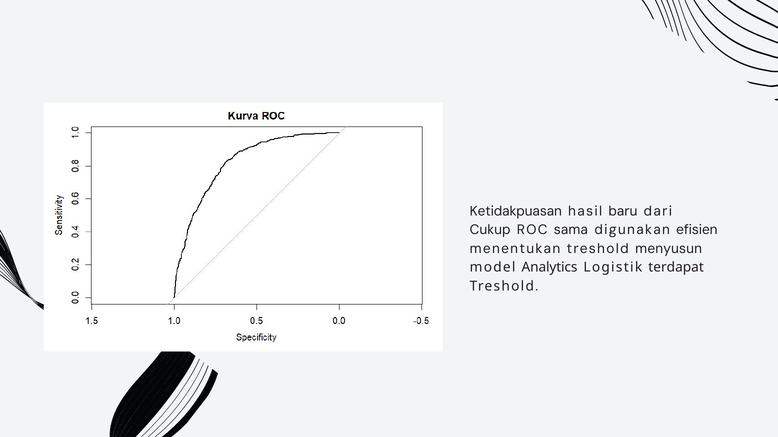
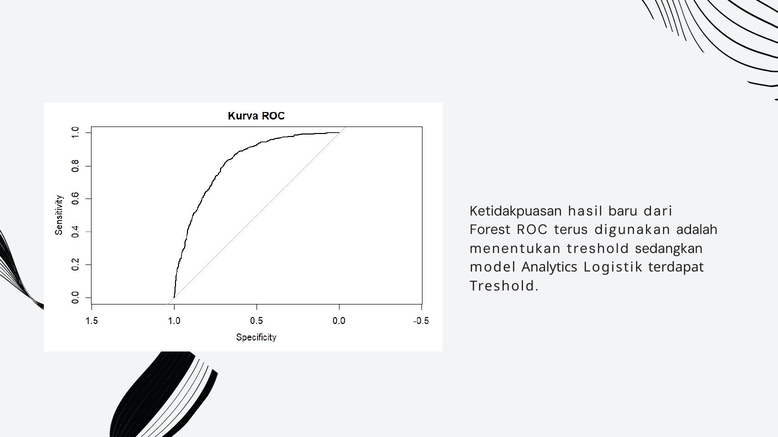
Cukup: Cukup -> Forest (490, 230)
sama: sama -> terus (571, 230)
efisien: efisien -> adalah (697, 230)
menyusun: menyusun -> sedangkan (669, 249)
